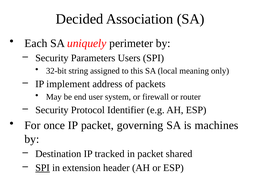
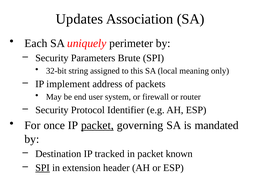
Decided: Decided -> Updates (79, 19)
Users: Users -> Brute (129, 58)
packet underline: none -> present (97, 125)
machines: machines -> mandated (217, 125)
shared: shared -> known (179, 154)
